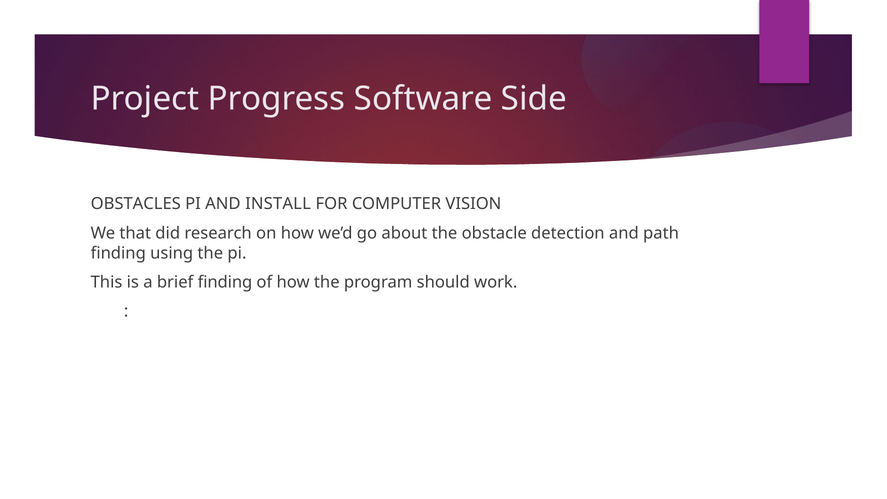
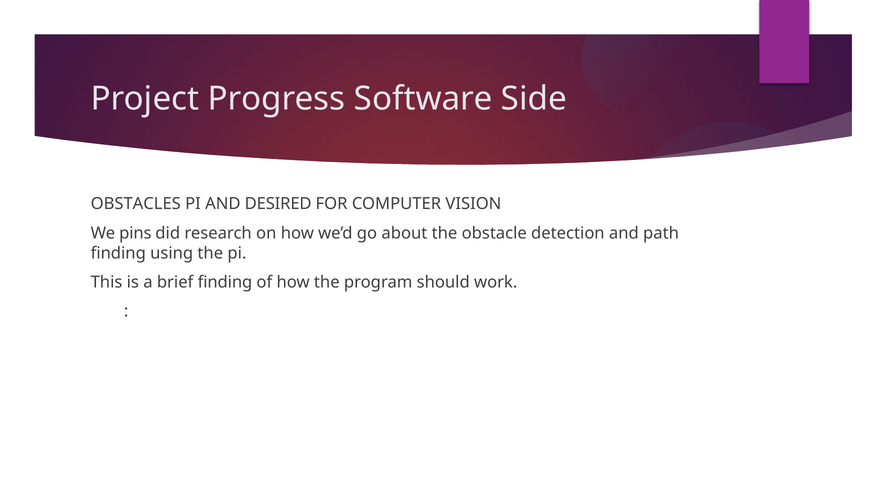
INSTALL: INSTALL -> DESIRED (278, 204)
that: that -> pins (135, 233)
